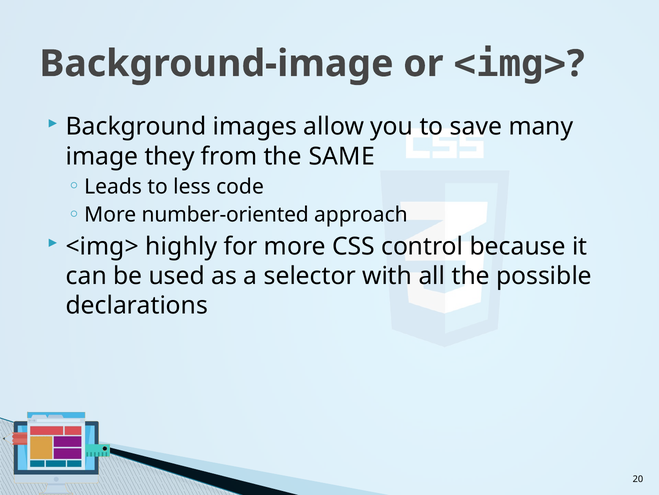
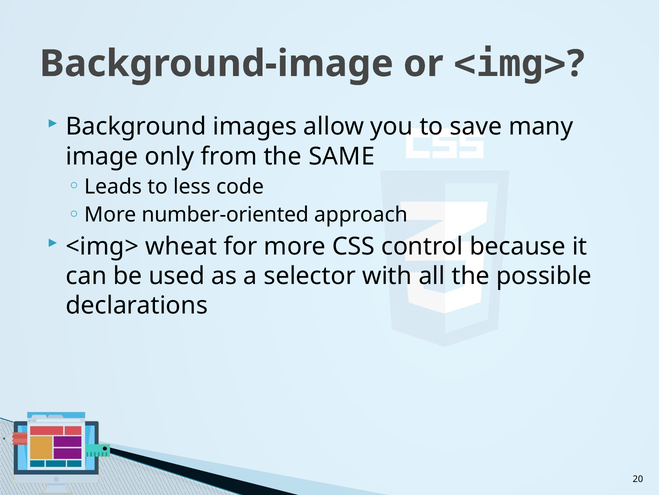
they: they -> only (169, 156)
highly: highly -> wheat (181, 246)
